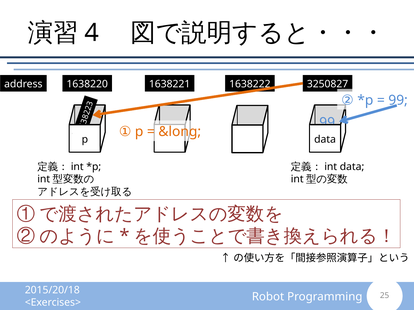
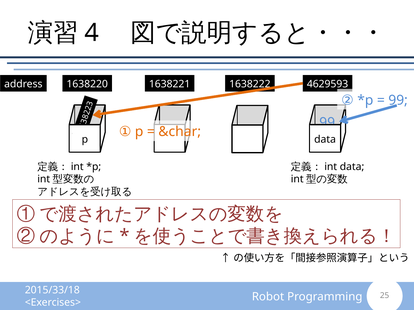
3250827: 3250827 -> 4629593 (328, 84)
&long: &long -> &char (180, 132)
2015/20/18: 2015/20/18 -> 2015/33/18 (52, 291)
